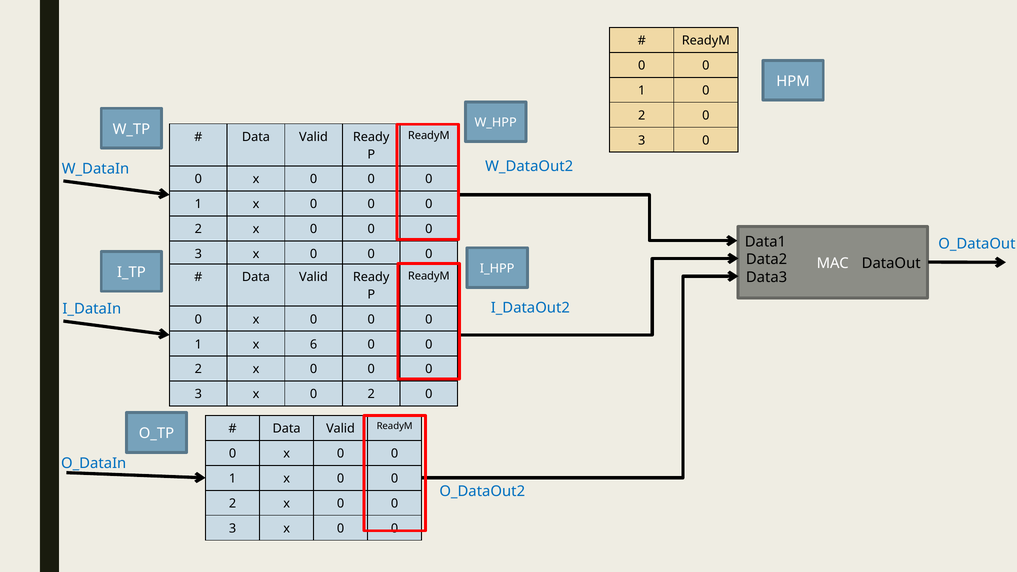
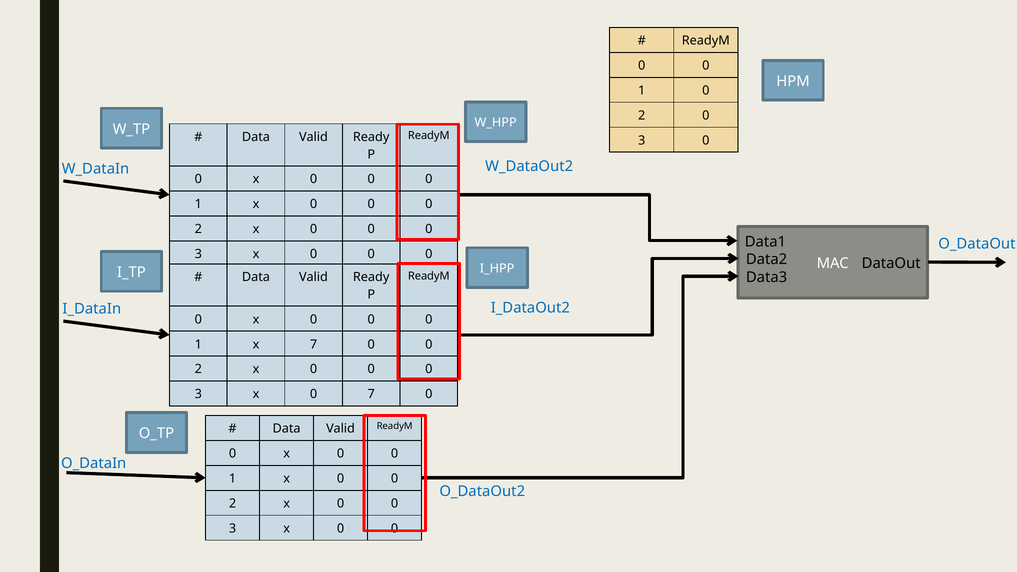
x 6: 6 -> 7 (314, 344)
x 0 2: 2 -> 7 (371, 394)
